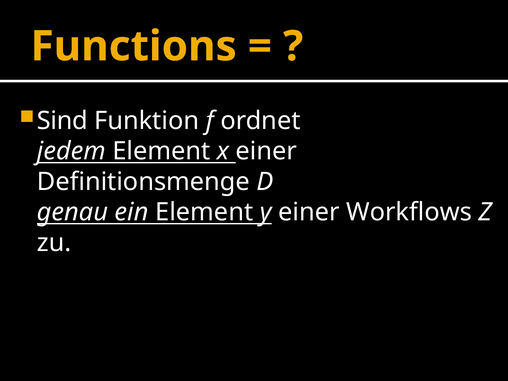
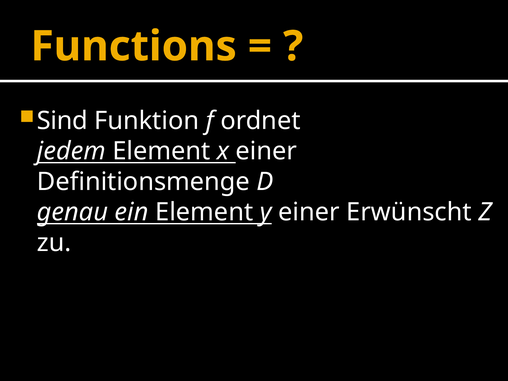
Workflows: Workflows -> Erwünscht (409, 212)
